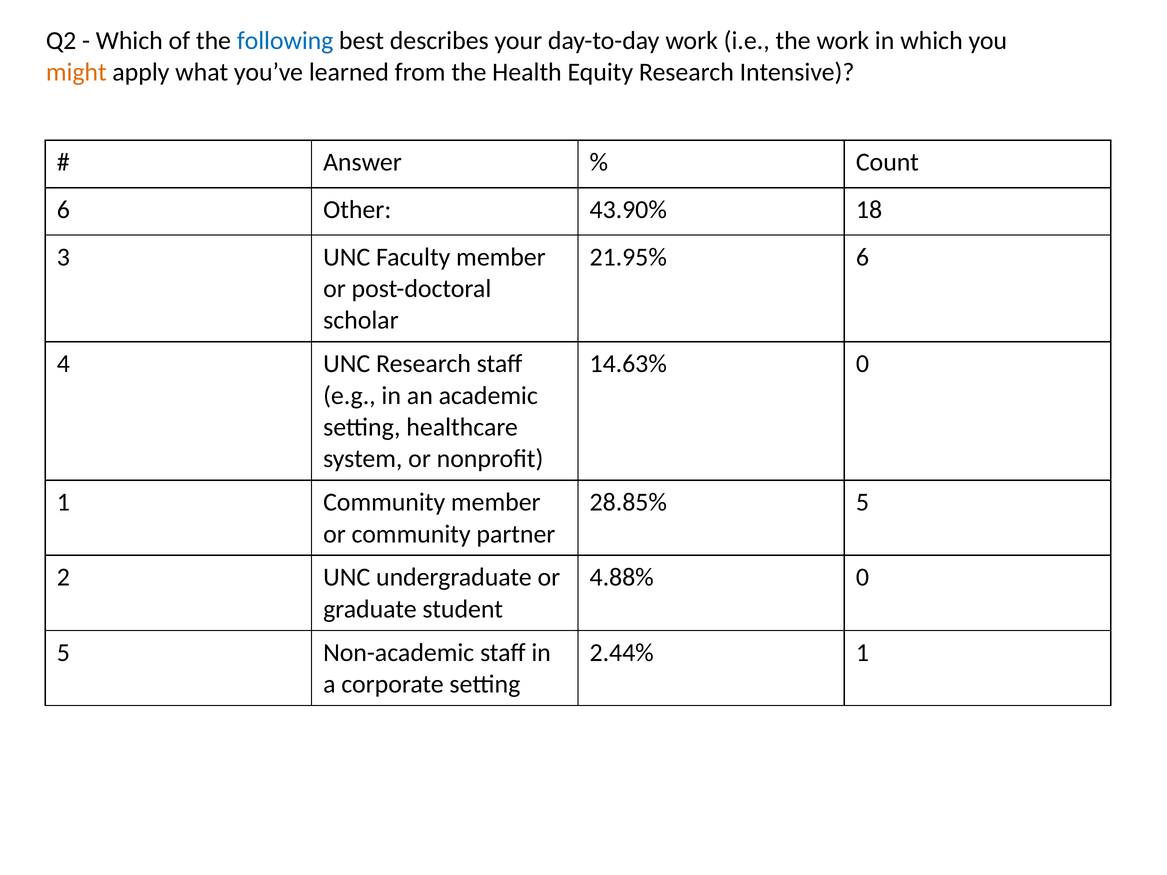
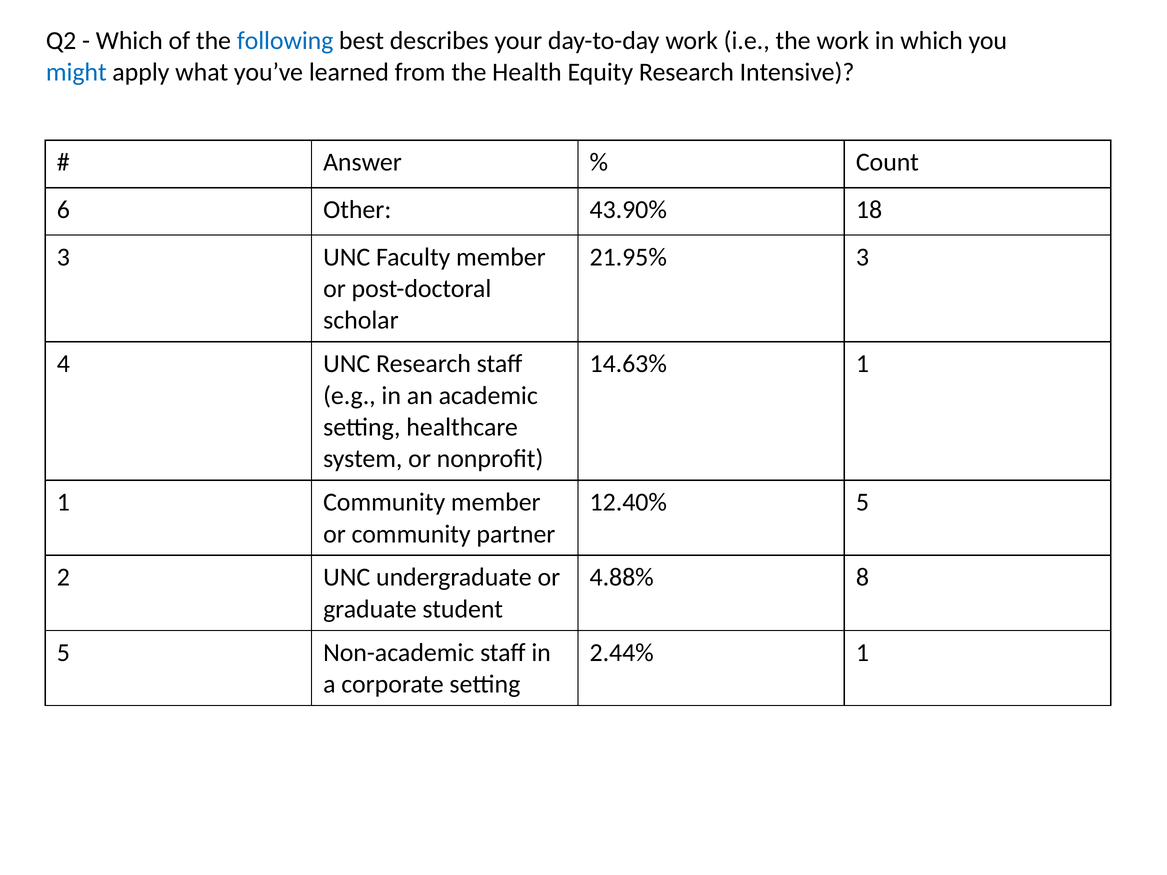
might colour: orange -> blue (76, 72)
21.95% 6: 6 -> 3 (863, 257)
14.63% 0: 0 -> 1 (863, 364)
28.85%: 28.85% -> 12.40% (628, 502)
4.88% 0: 0 -> 8 (863, 578)
